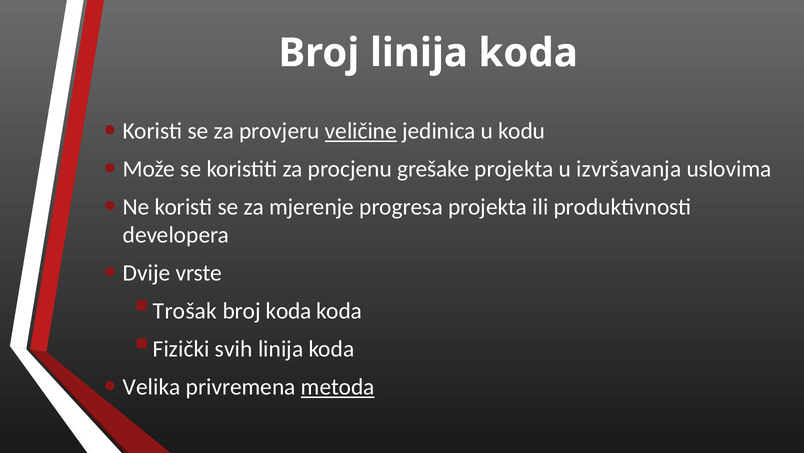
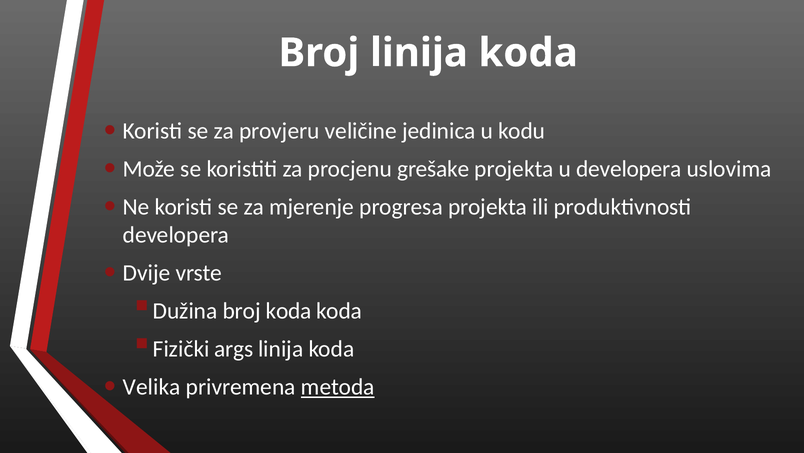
veličine underline: present -> none (361, 131)
u izvršavanja: izvršavanja -> developera (629, 169)
Trošak: Trošak -> Dužina (185, 311)
svih: svih -> args (234, 348)
